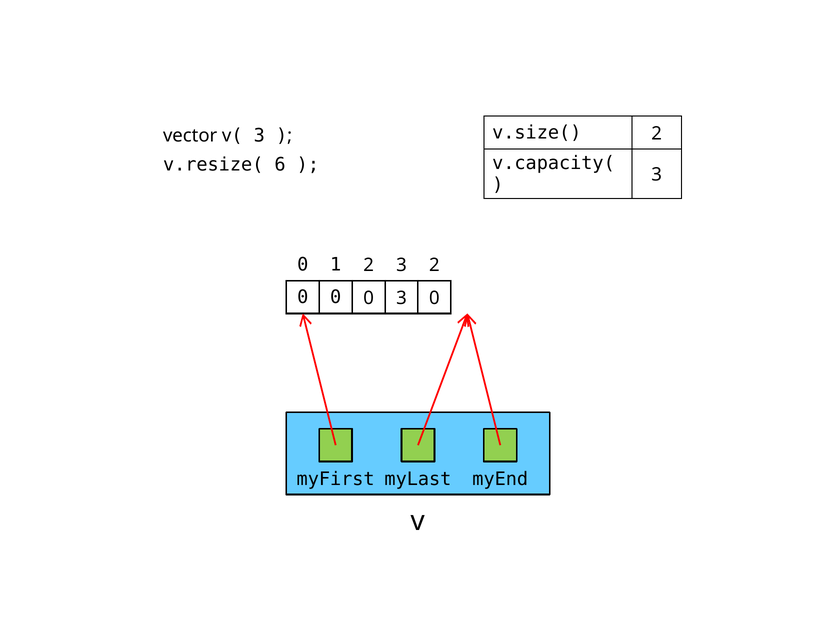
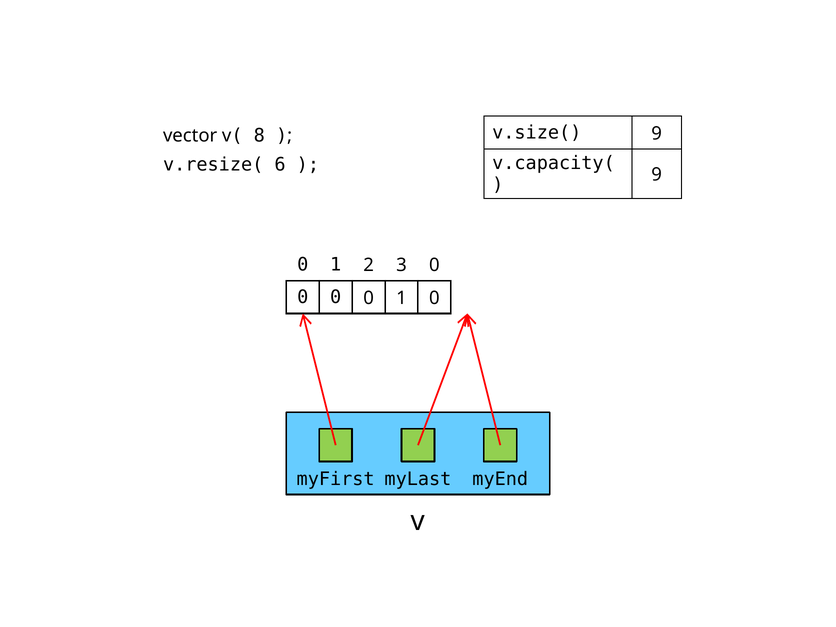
v.size( 2: 2 -> 9 (657, 133)
3: 3 -> 8 (259, 136)
3: 3 -> 9 (657, 175)
3 2: 2 -> 0 (434, 265)
0 0 3: 3 -> 1 (402, 298)
